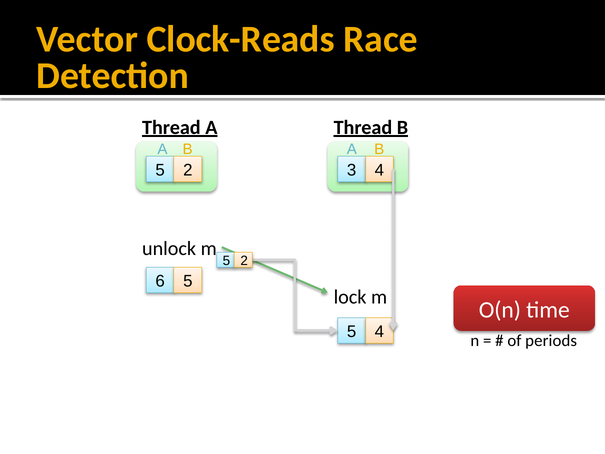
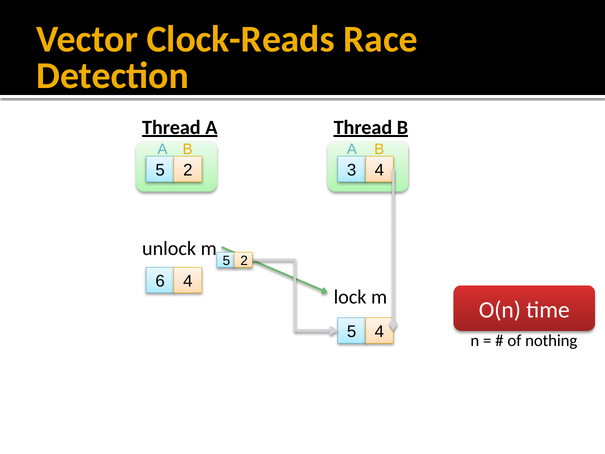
6 5: 5 -> 4 (188, 281)
periods: periods -> nothing (551, 341)
